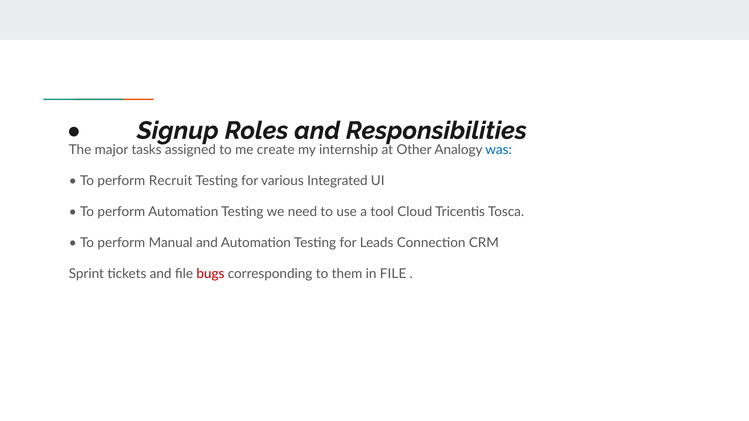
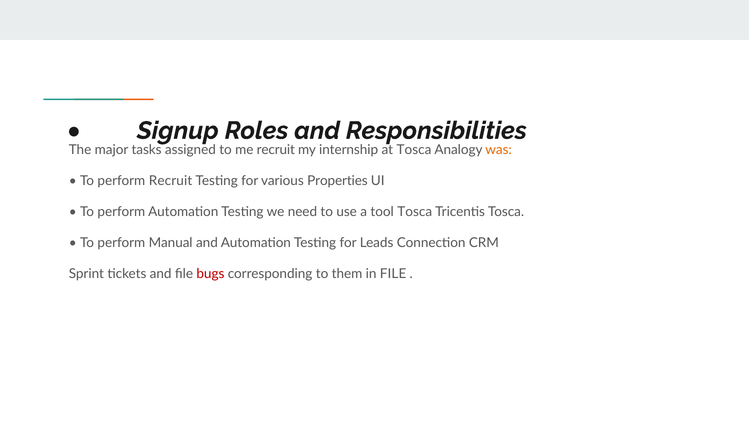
me create: create -> recruit (276, 150)
at Other: Other -> Tosca (414, 150)
was colour: blue -> orange (499, 150)
Integrated: Integrated -> Properties (337, 181)
tool Cloud: Cloud -> Tosca (415, 212)
